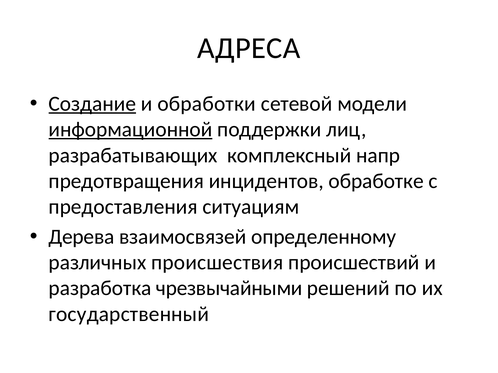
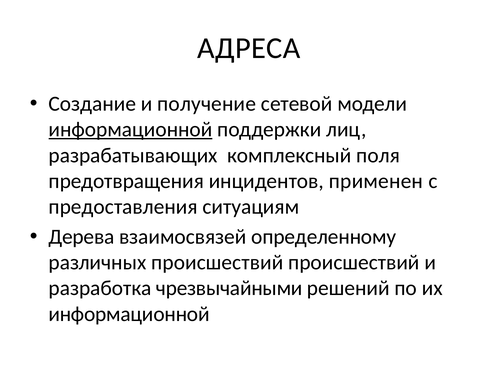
Создание underline: present -> none (92, 104)
обработки: обработки -> получение (207, 104)
напр: напр -> поля (378, 155)
обработке: обработке -> применен (376, 181)
различных происшествия: происшествия -> происшествий (217, 263)
государственный: государственный -> информационной (129, 314)
